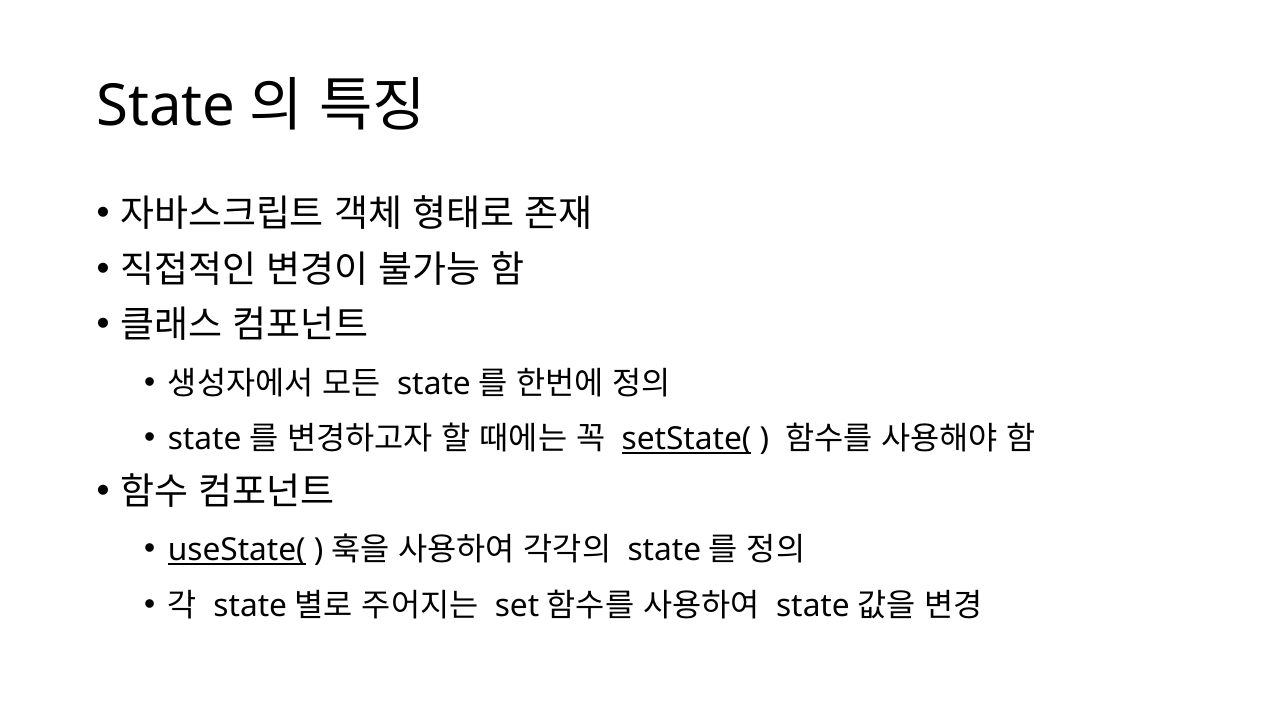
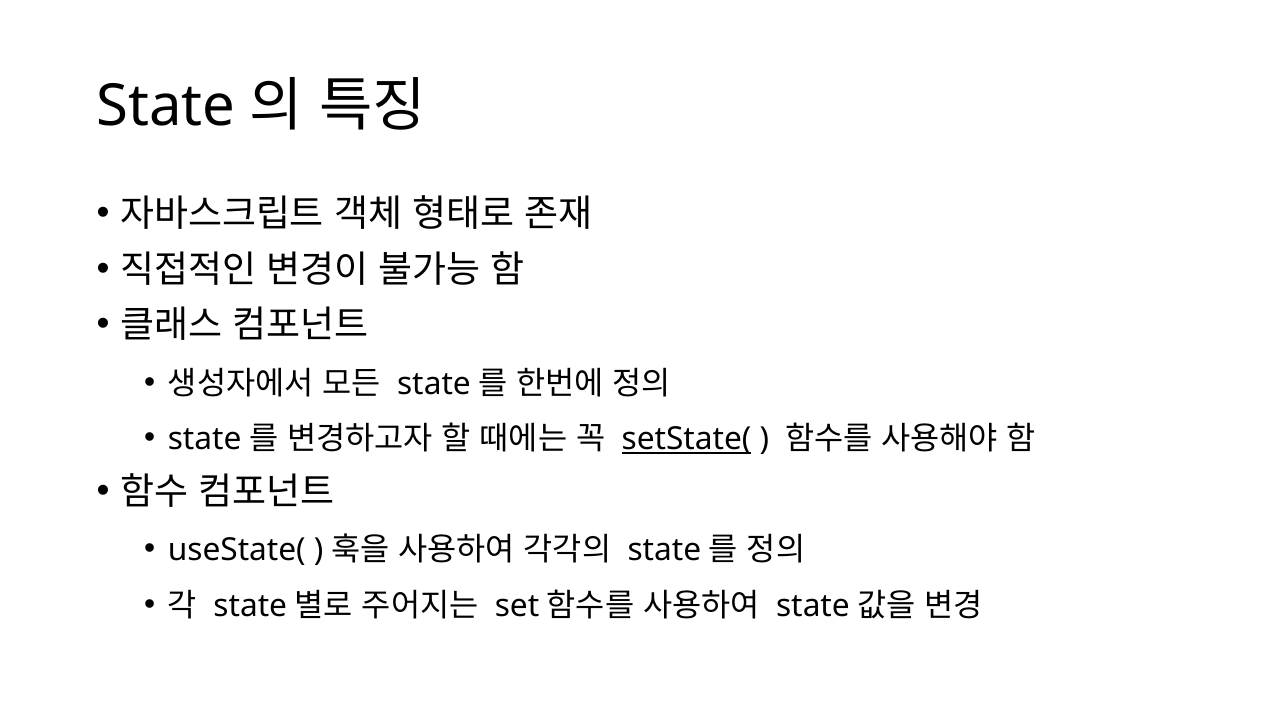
useState( underline: present -> none (237, 550)
